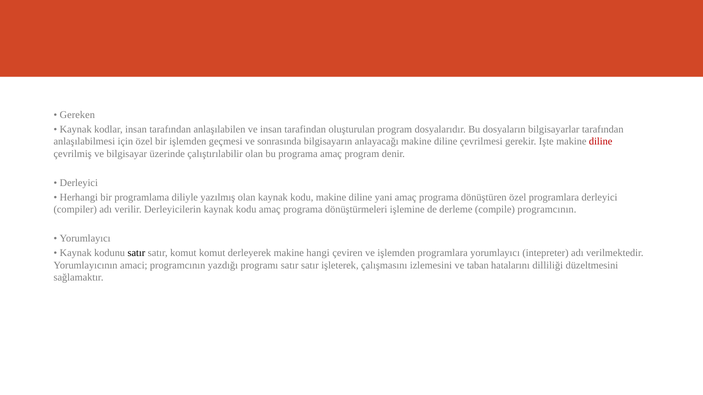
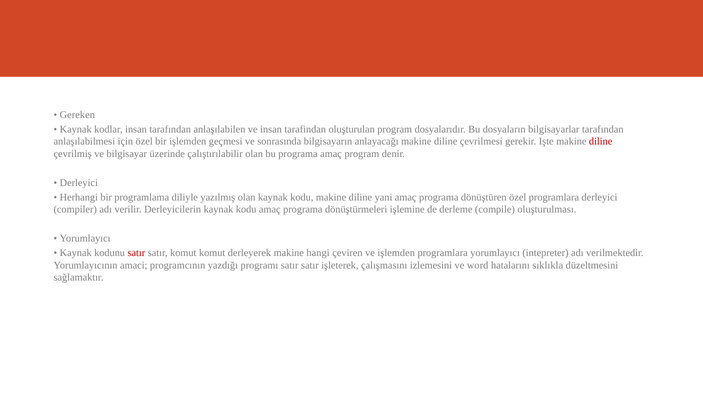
compile programcının: programcının -> oluşturulması (547, 210)
satır colour: black -> red (136, 253)
taban: taban -> word (478, 266)
dilliliği: dilliliği -> sıklıkla (548, 266)
